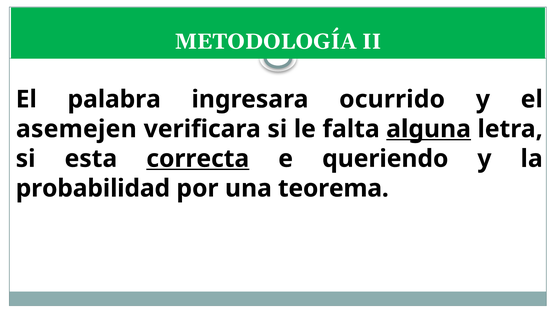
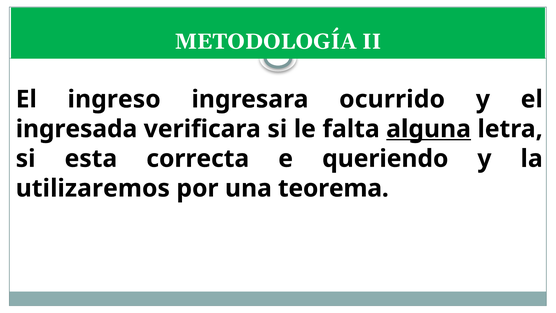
palabra: palabra -> ingreso (114, 99)
asemejen: asemejen -> ingresada (76, 129)
correcta underline: present -> none (198, 159)
probabilidad: probabilidad -> utilizaremos (93, 188)
